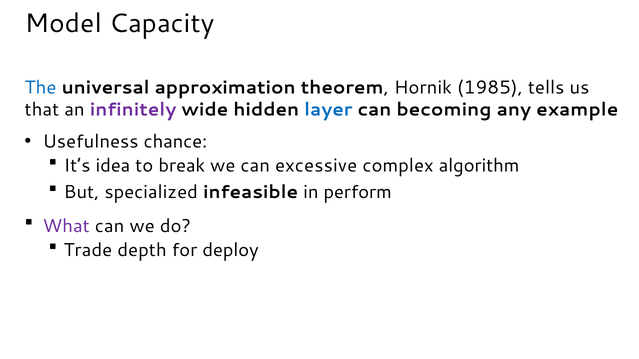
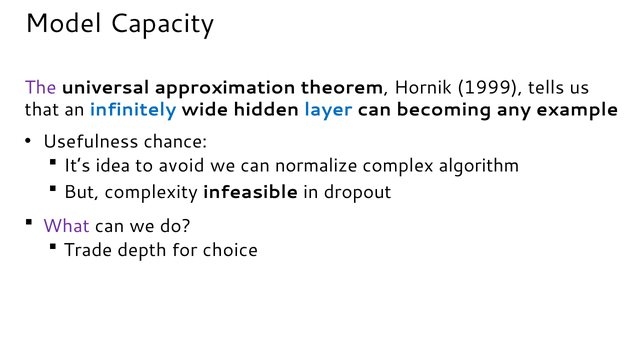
The colour: blue -> purple (41, 88)
1985: 1985 -> 1999 (490, 88)
infinitely colour: purple -> blue (133, 110)
break: break -> avoid (182, 166)
excessive: excessive -> normalize (316, 166)
specialized: specialized -> complexity (151, 192)
perform: perform -> dropout (358, 192)
deploy: deploy -> choice (230, 251)
